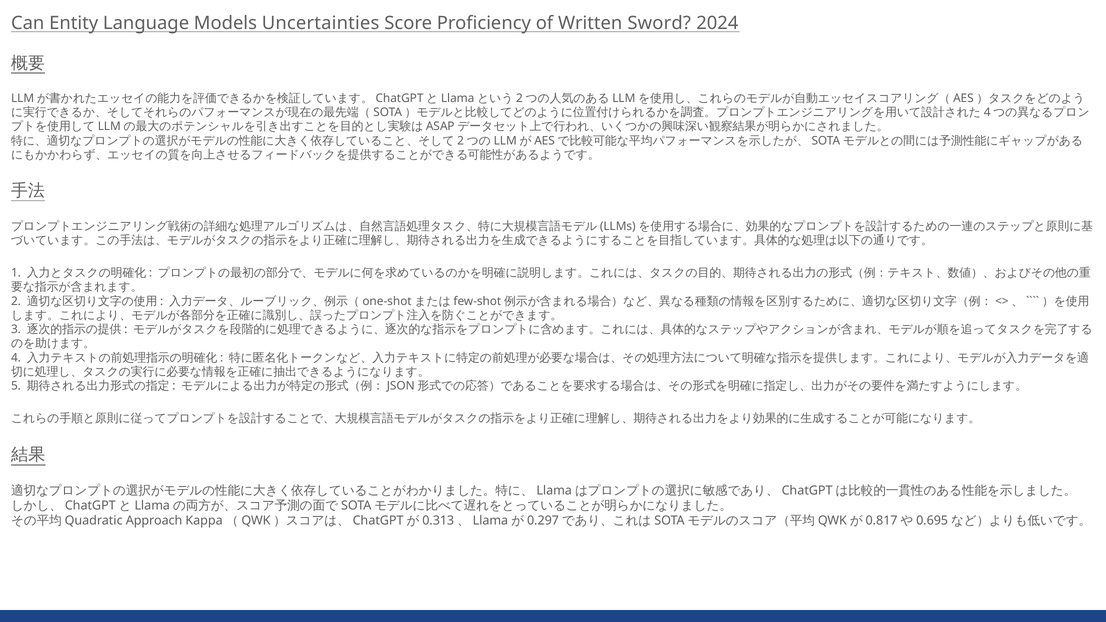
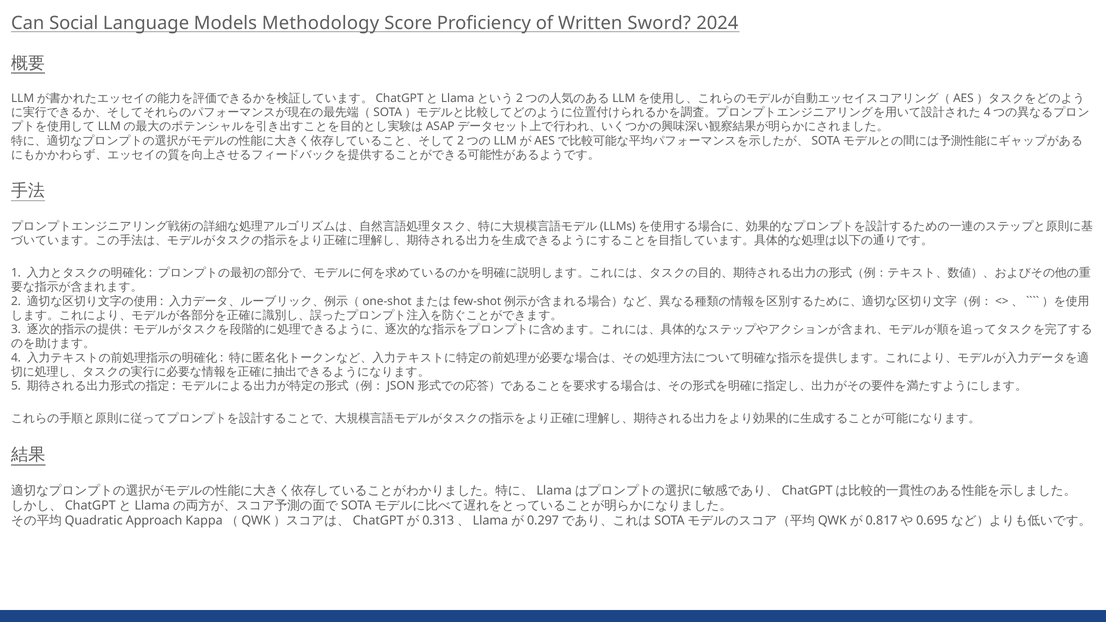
Entity: Entity -> Social (74, 23)
Uncertainties: Uncertainties -> Methodology (321, 23)
